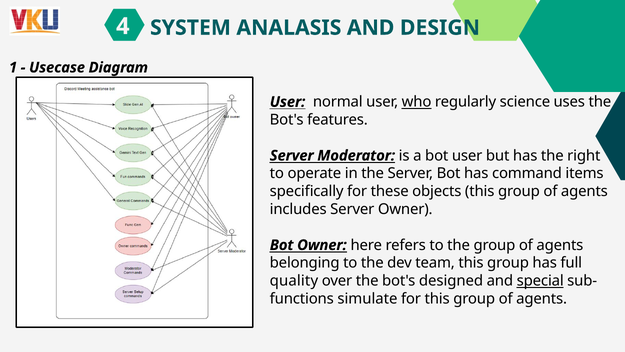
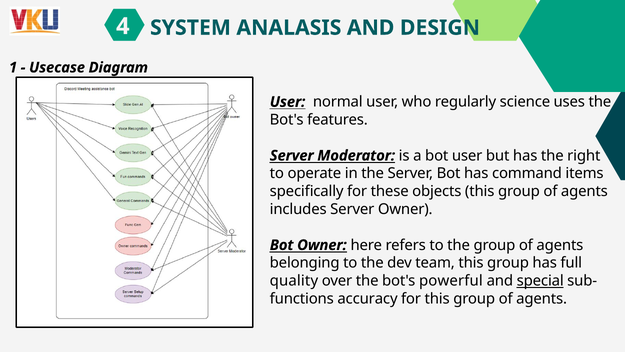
who underline: present -> none (417, 102)
designed: designed -> powerful (451, 281)
simulate: simulate -> accuracy (368, 298)
